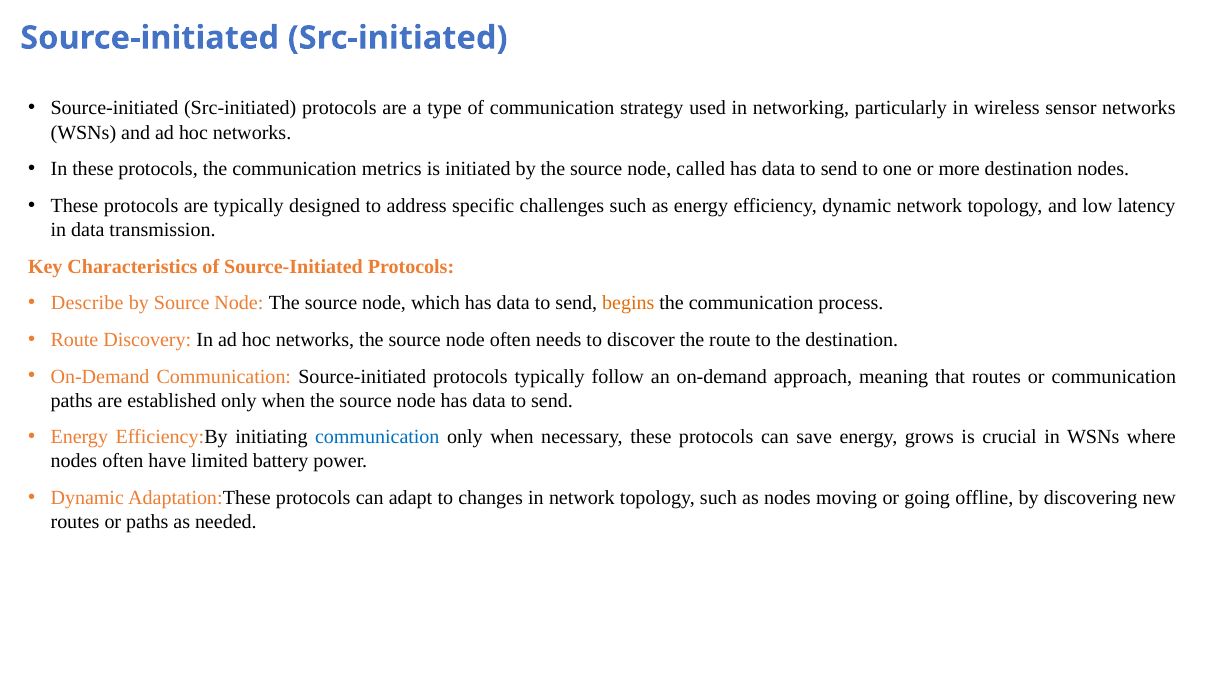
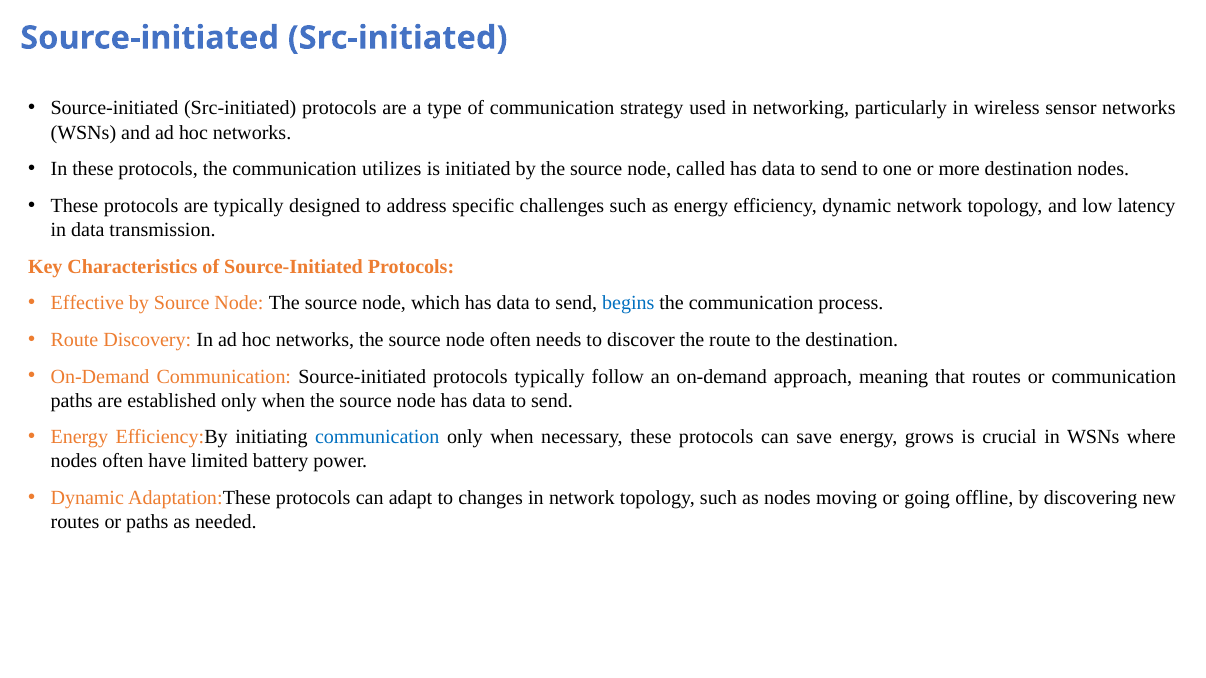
metrics: metrics -> utilizes (392, 169)
Describe: Describe -> Effective (87, 303)
begins colour: orange -> blue (628, 303)
